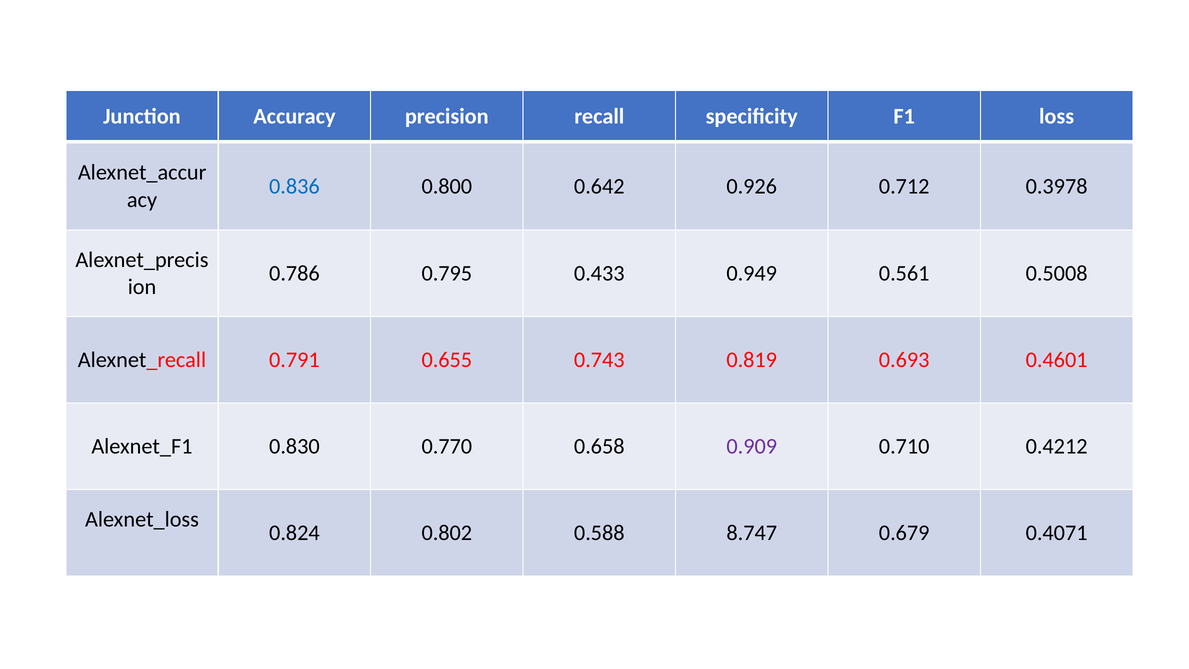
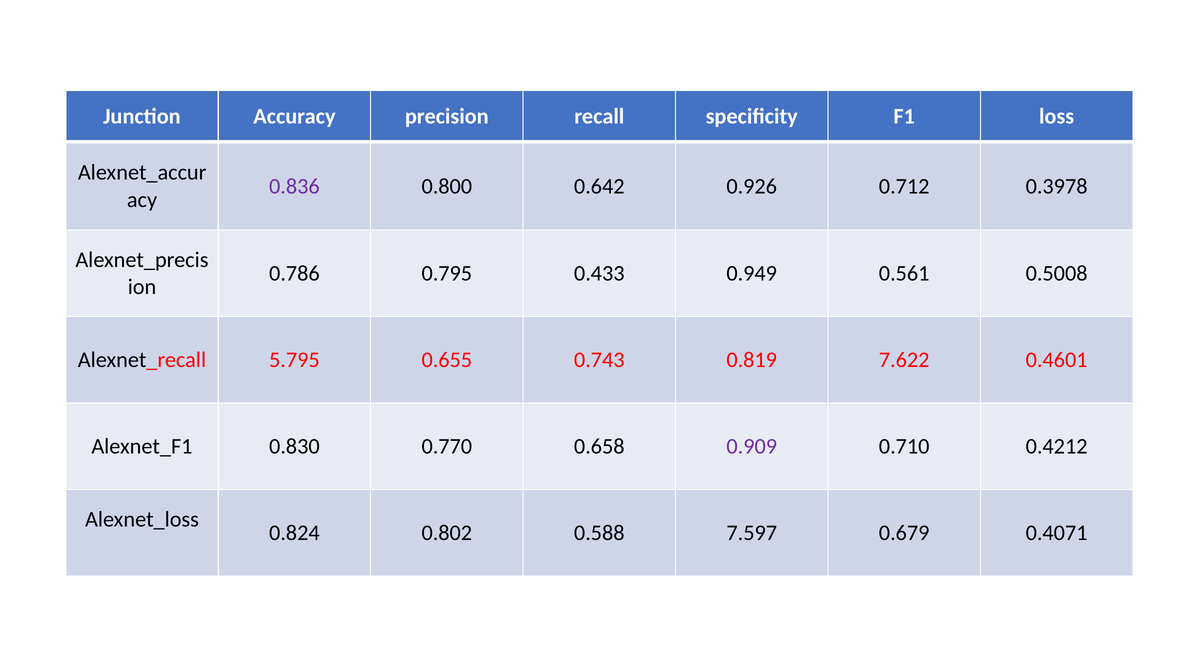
0.836 colour: blue -> purple (294, 186)
0.791: 0.791 -> 5.795 (294, 360)
0.693: 0.693 -> 7.622 (904, 360)
8.747: 8.747 -> 7.597 (752, 533)
